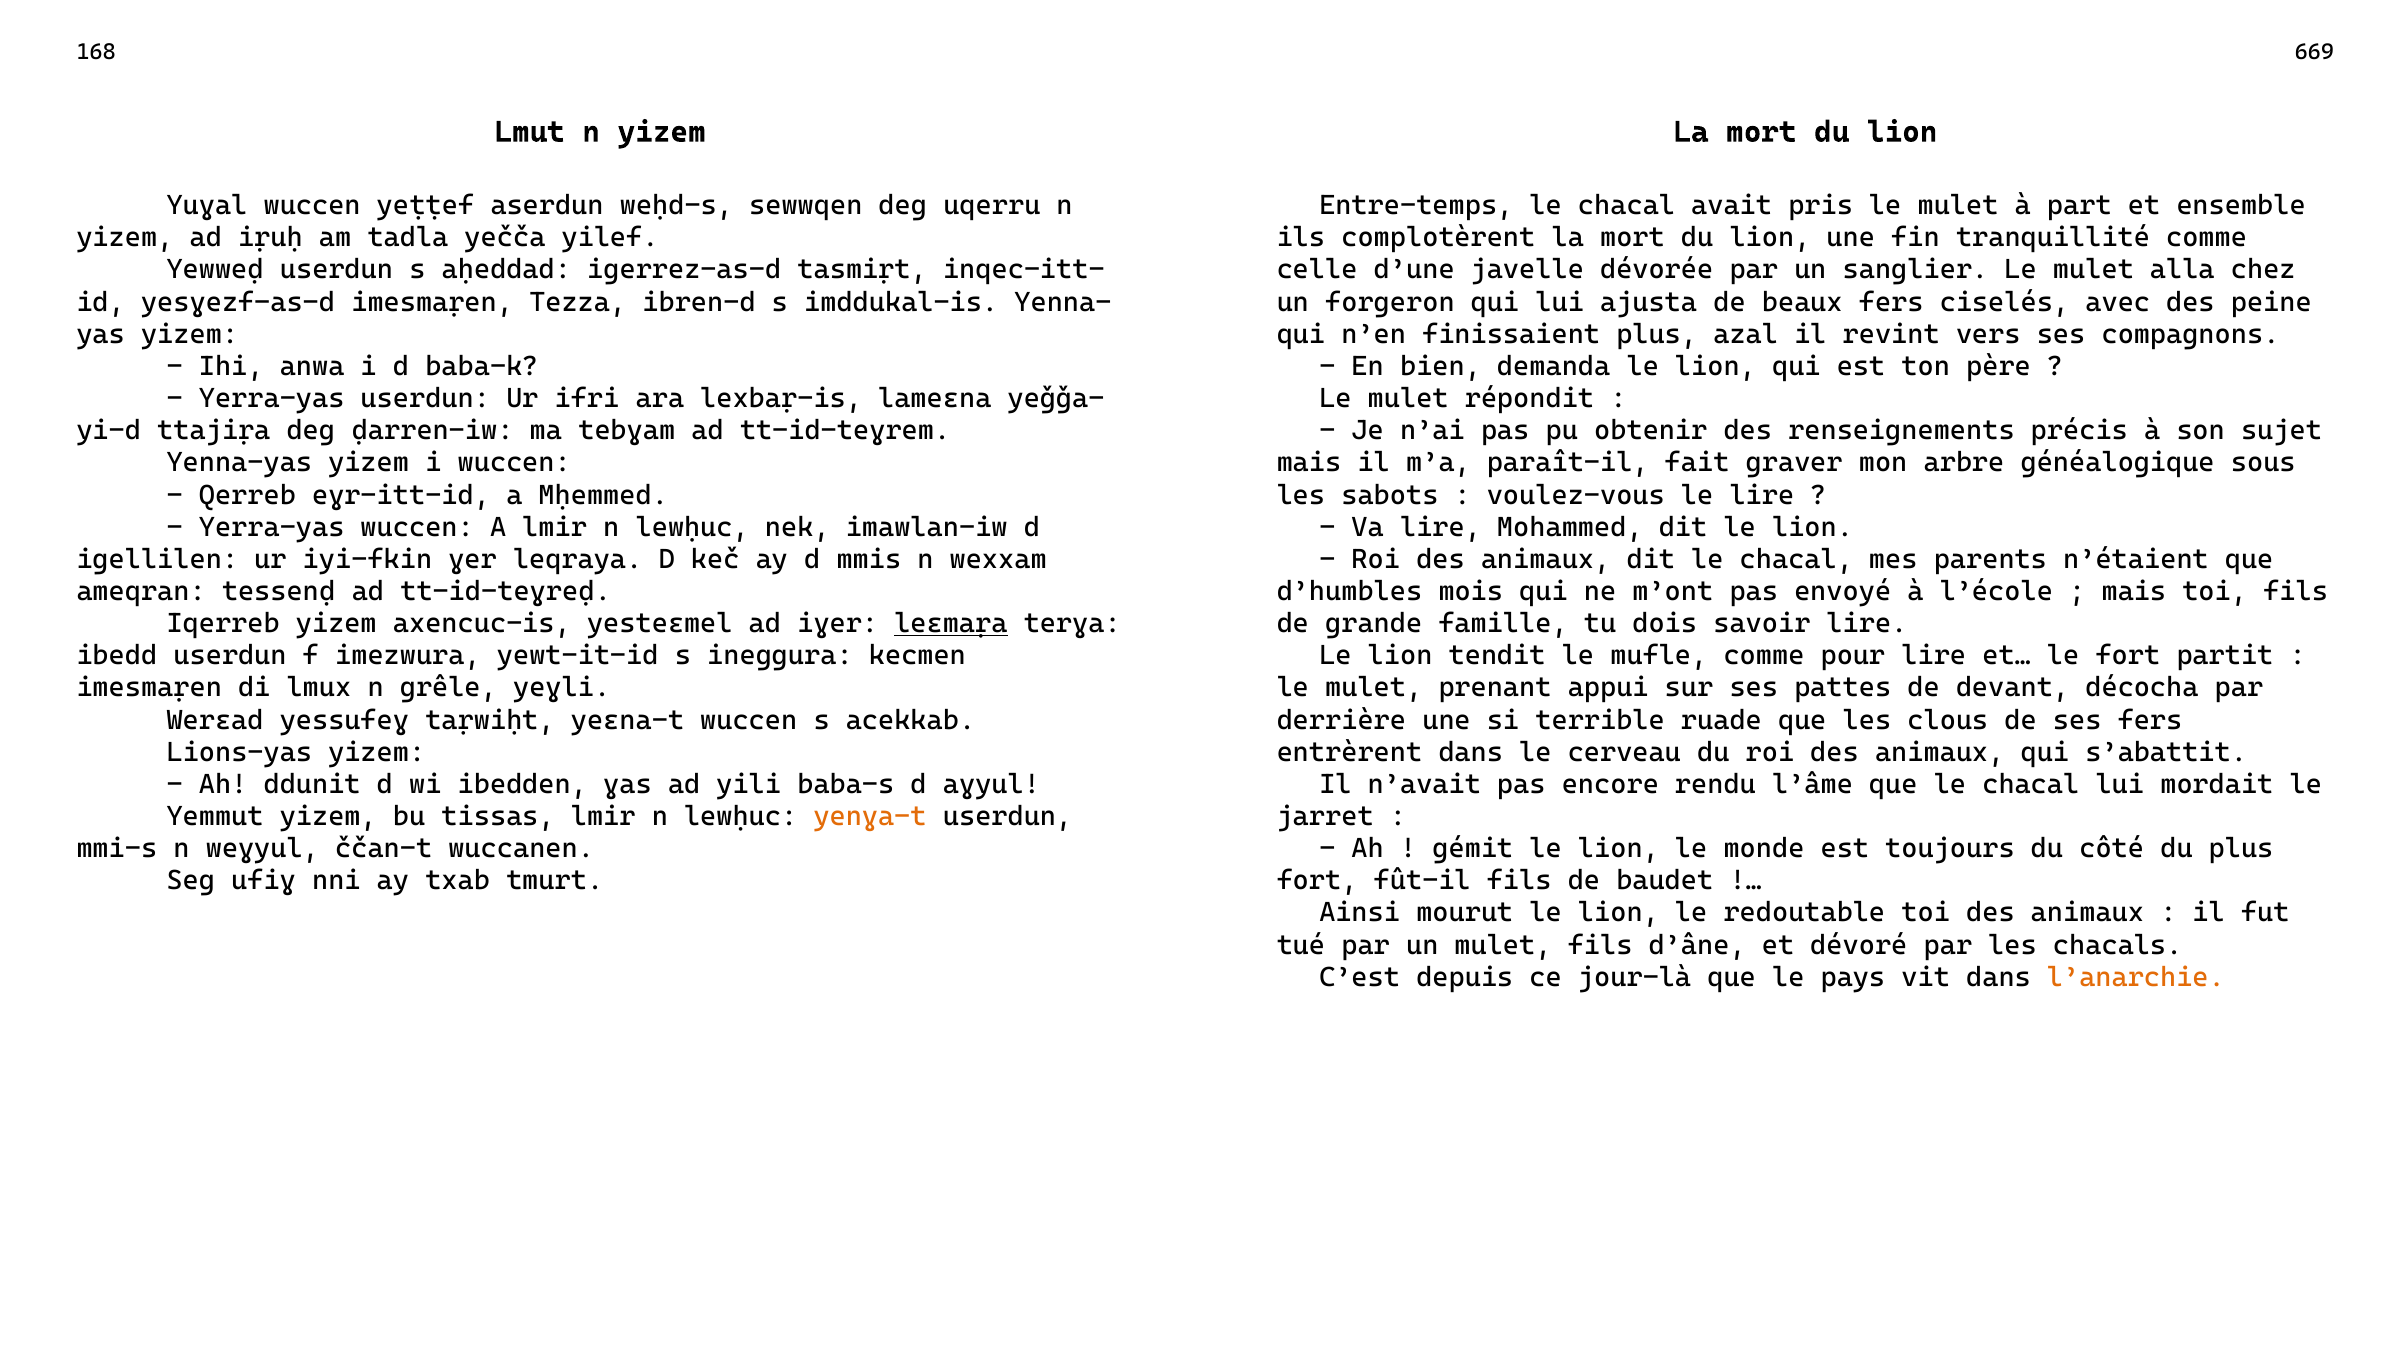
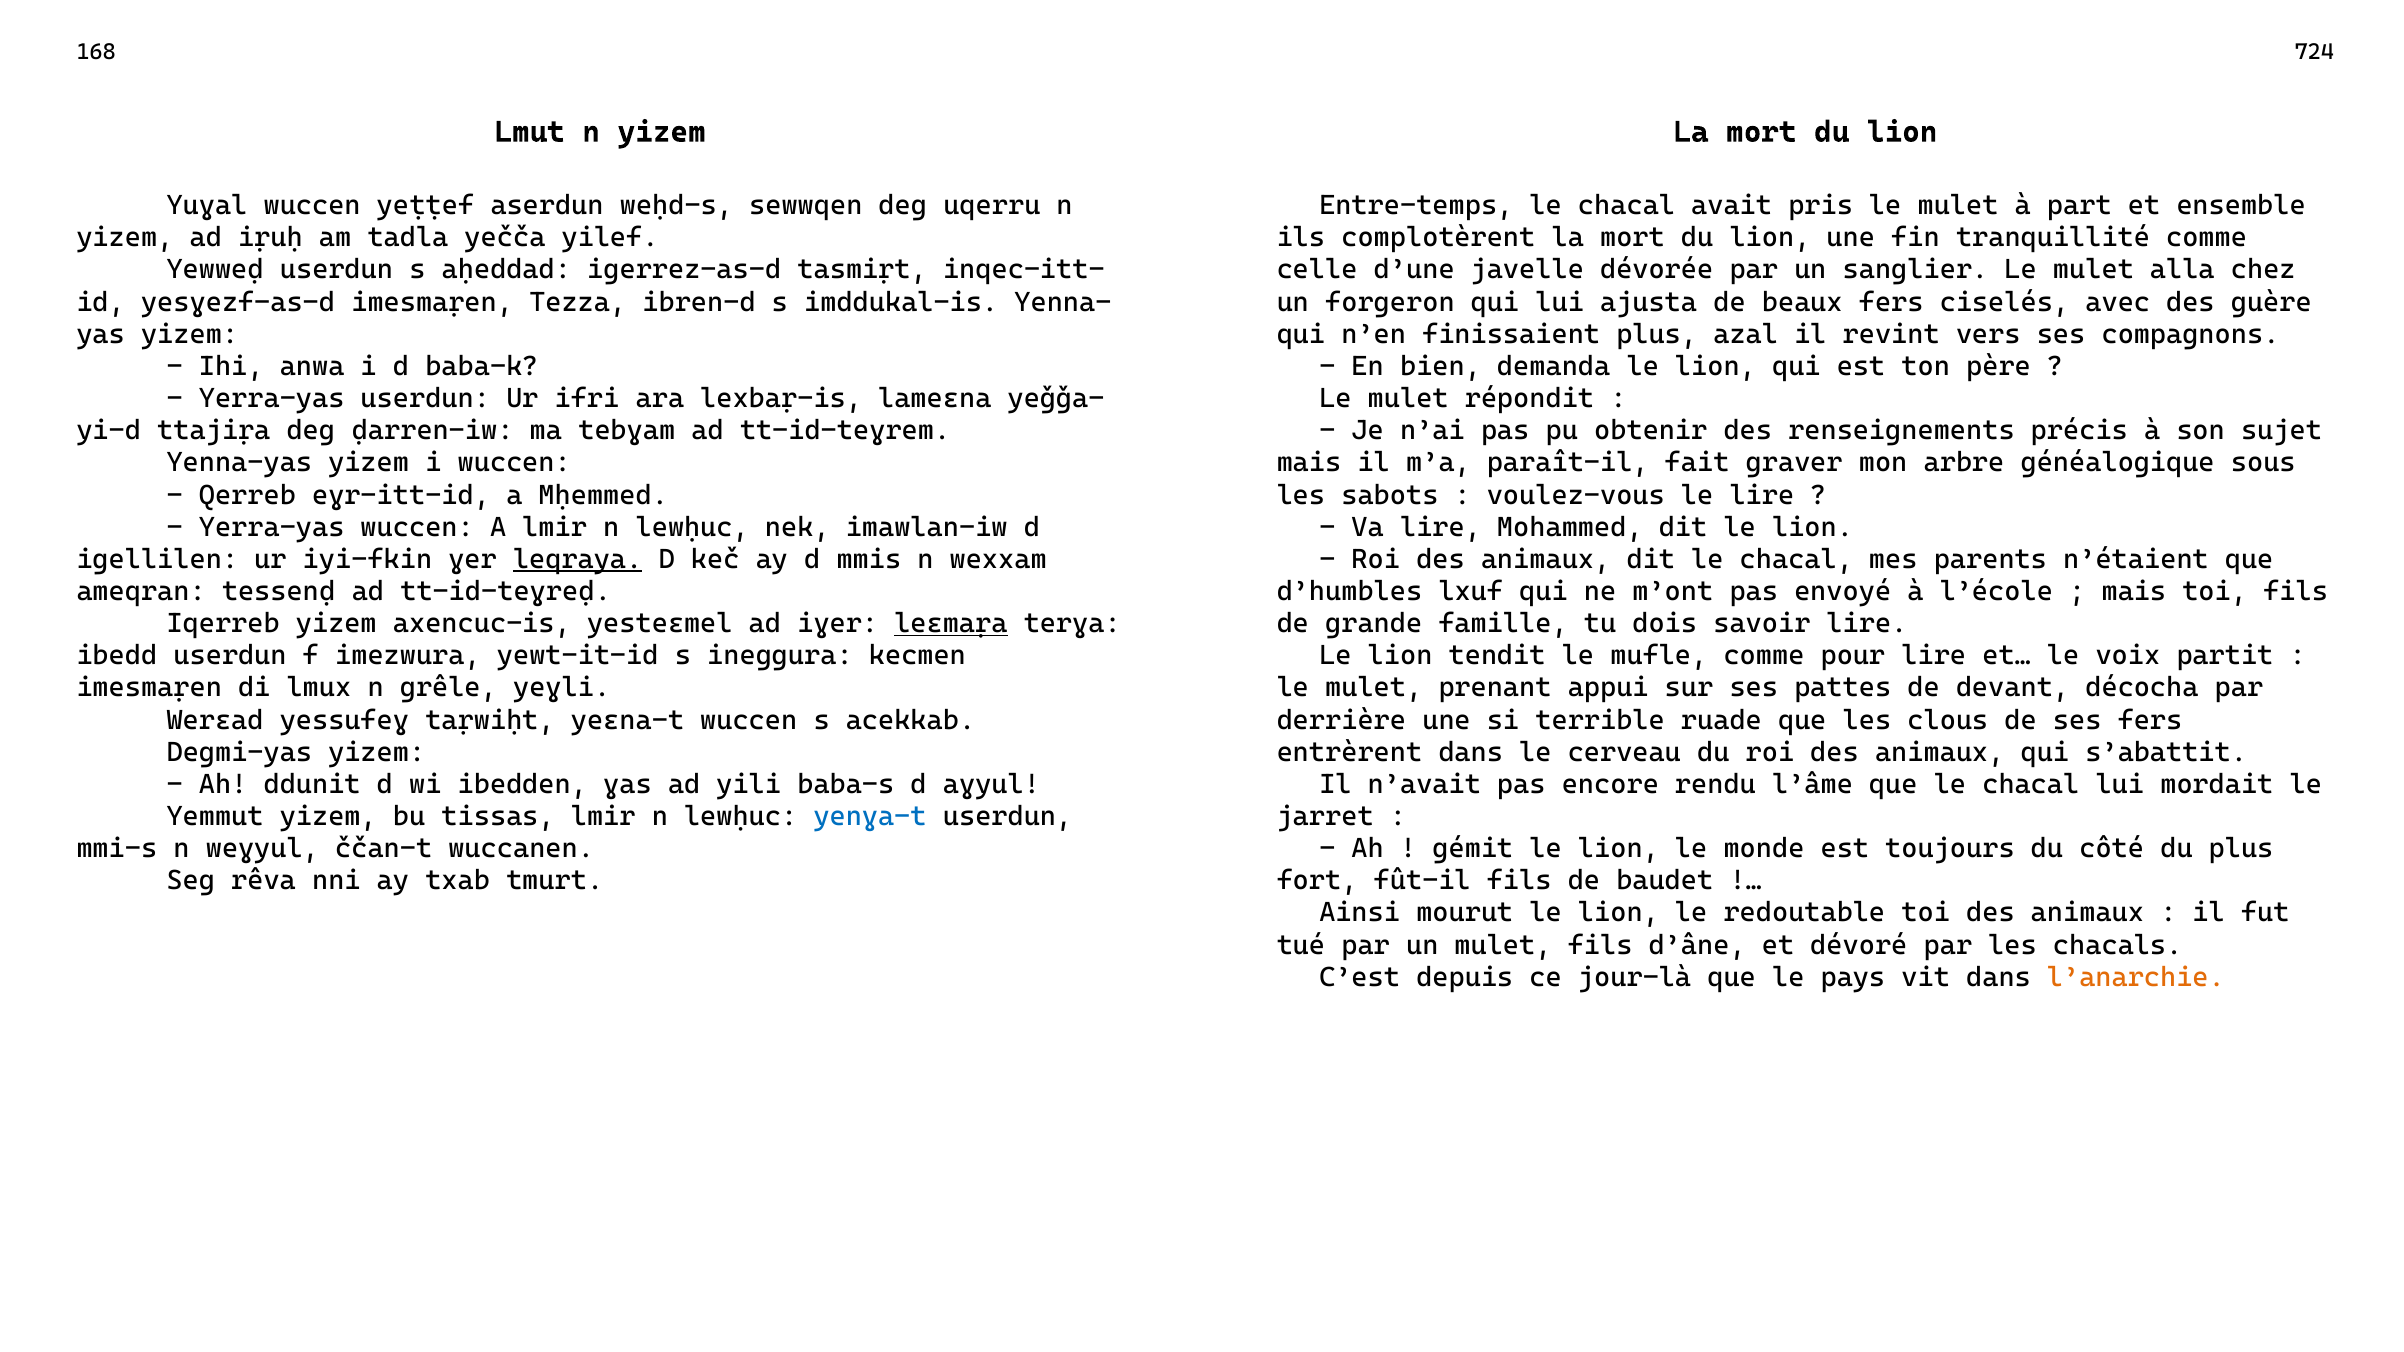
669: 669 -> 724 (2314, 52)
peine: peine -> guère (2271, 302)
leqraya underline: none -> present (578, 559)
mois: mois -> lxuf (1471, 592)
le fort: fort -> voix (2128, 656)
Lions-yas: Lions-yas -> Degmi-yas (239, 752)
yenɣa-t colour: orange -> blue (870, 817)
ufiɣ: ufiɣ -> rêva (263, 881)
